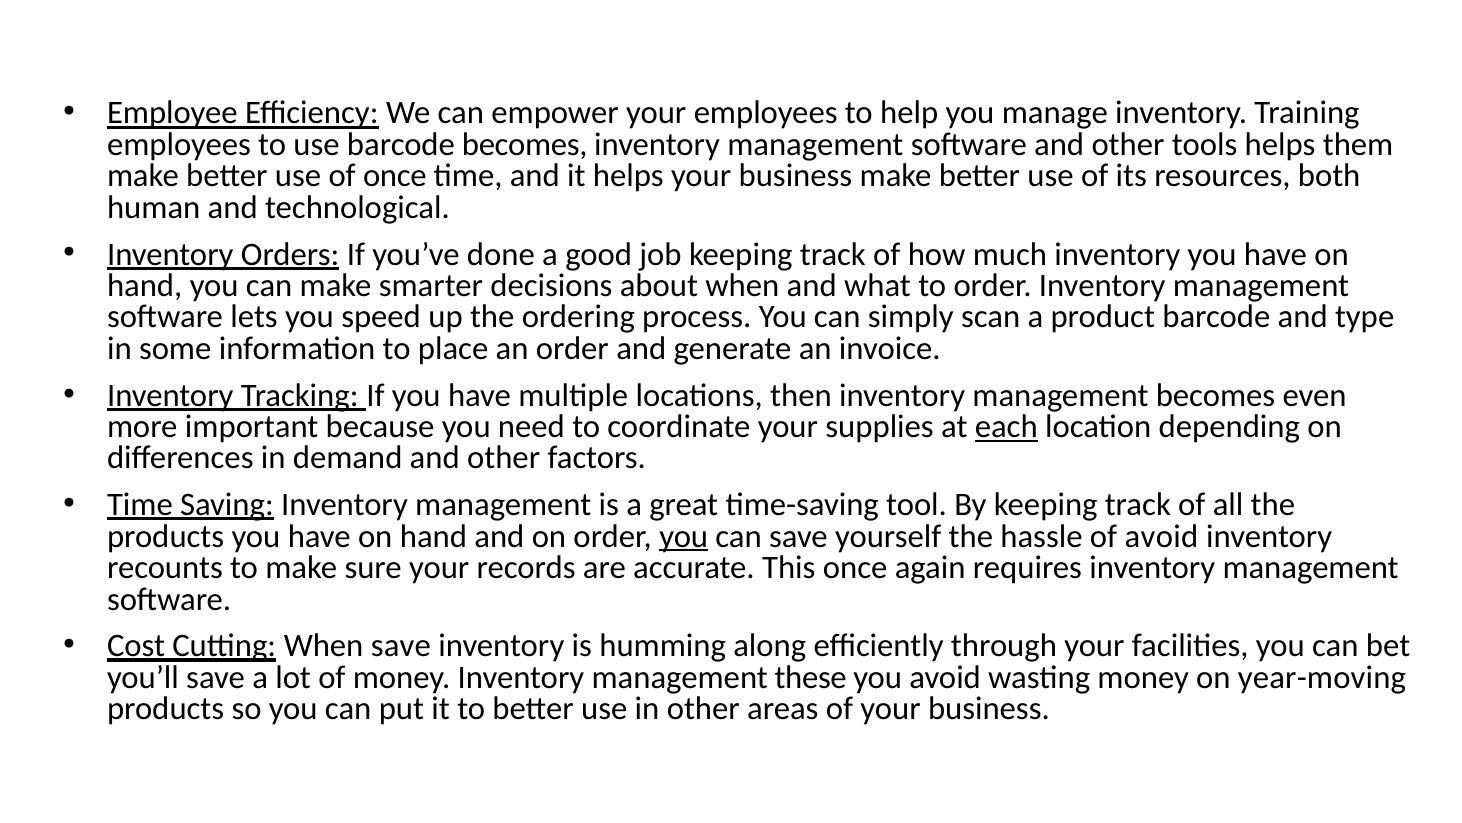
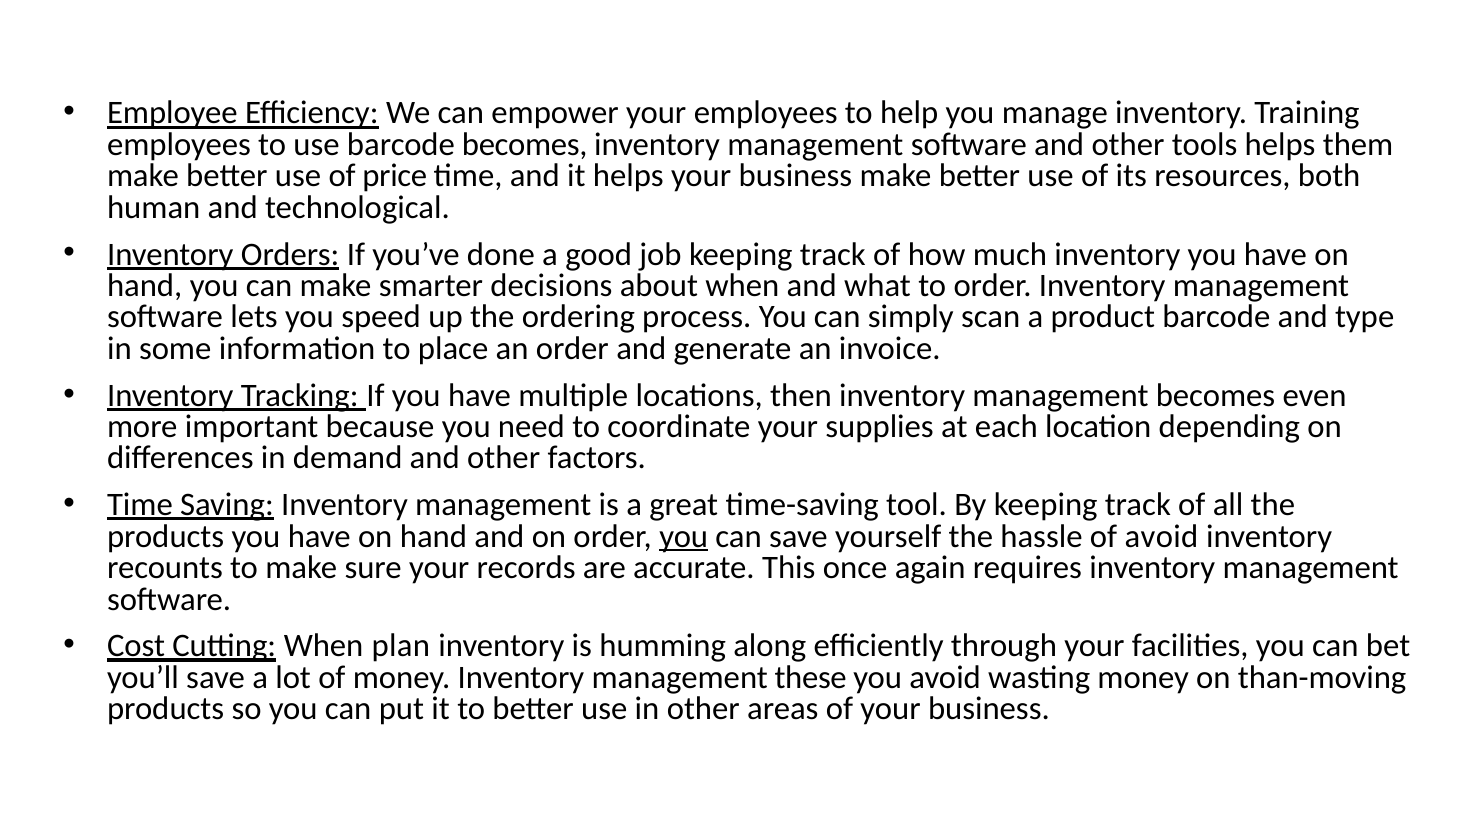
of once: once -> price (395, 176)
each underline: present -> none (1006, 426)
When save: save -> plan (401, 645)
year-moving: year-moving -> than-moving (1322, 677)
